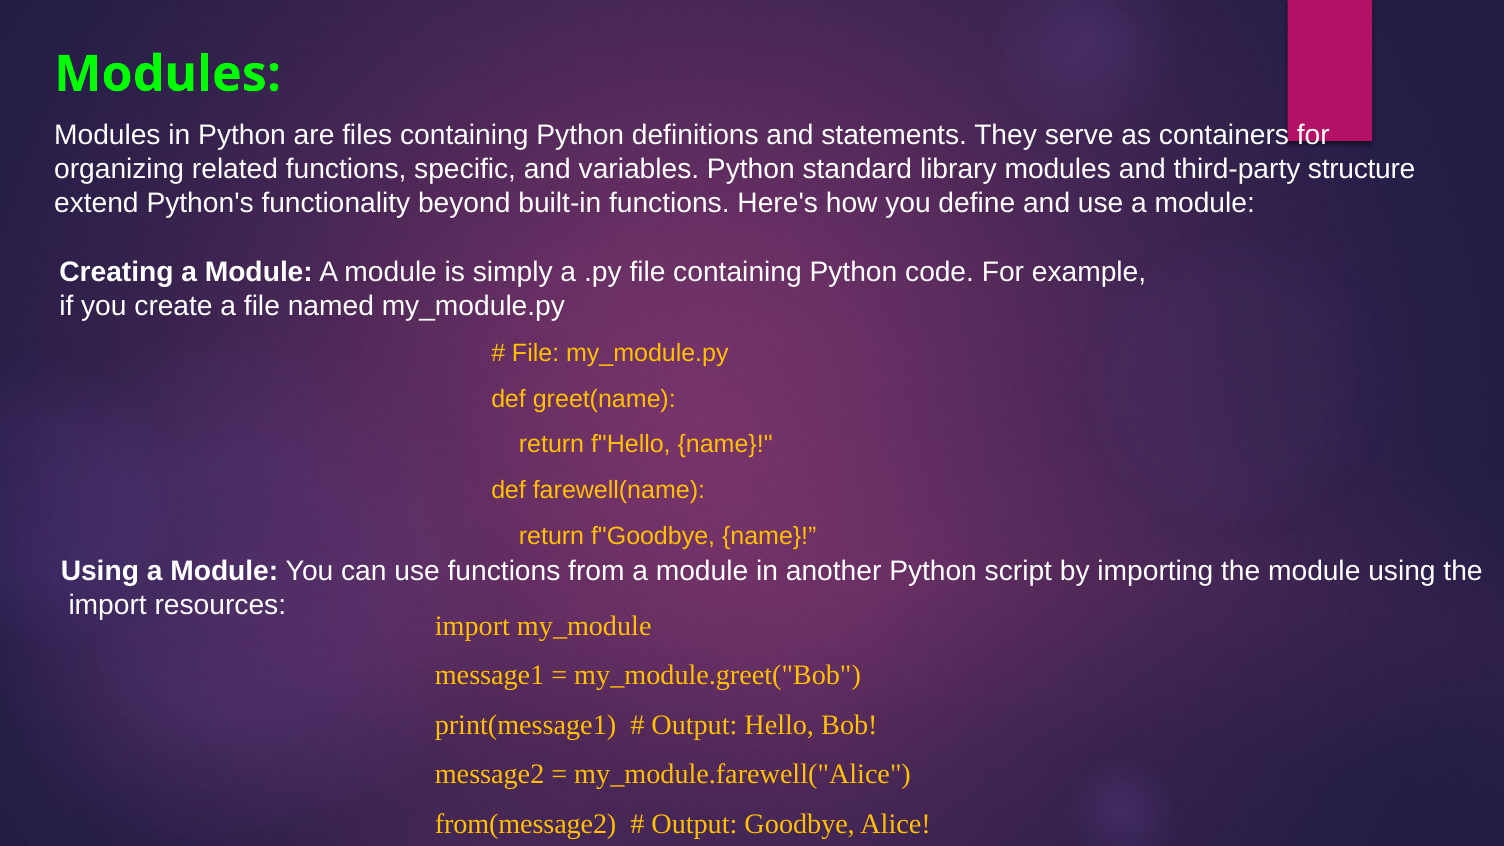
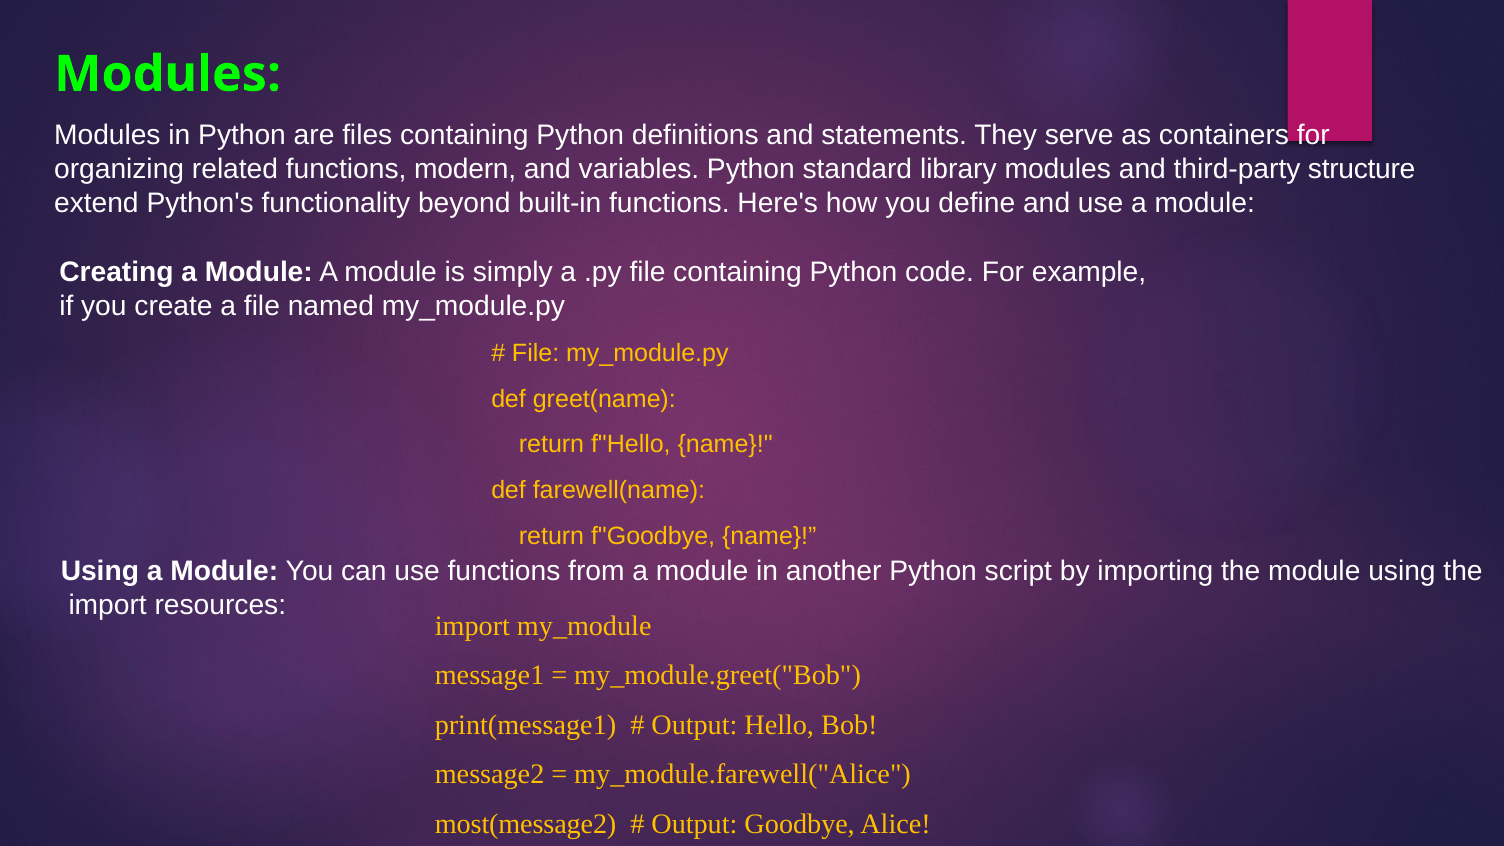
specific: specific -> modern (465, 169)
from(message2: from(message2 -> most(message2 (526, 824)
